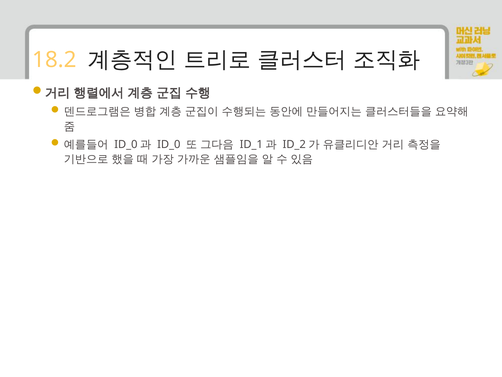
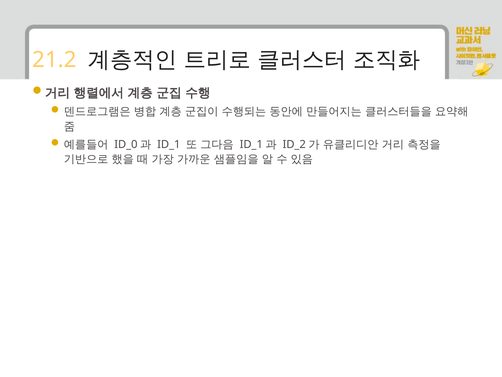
18.2: 18.2 -> 21.2 (54, 60)
ID_0: ID_0 -> ID_1 (169, 144)
